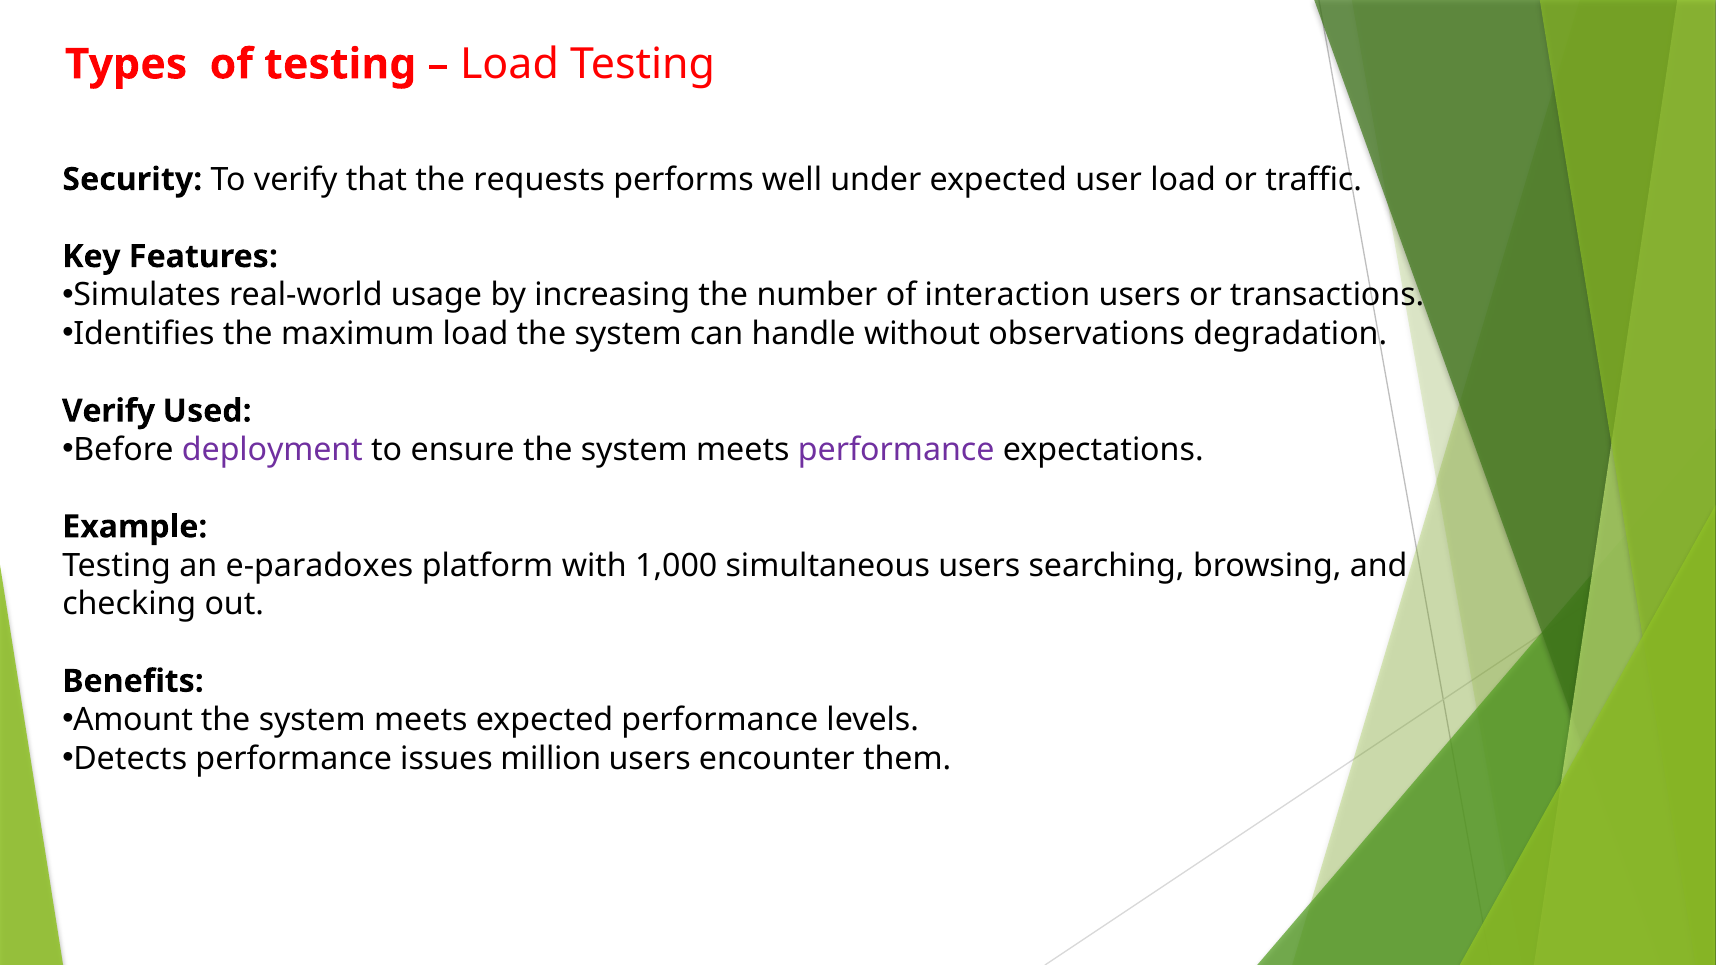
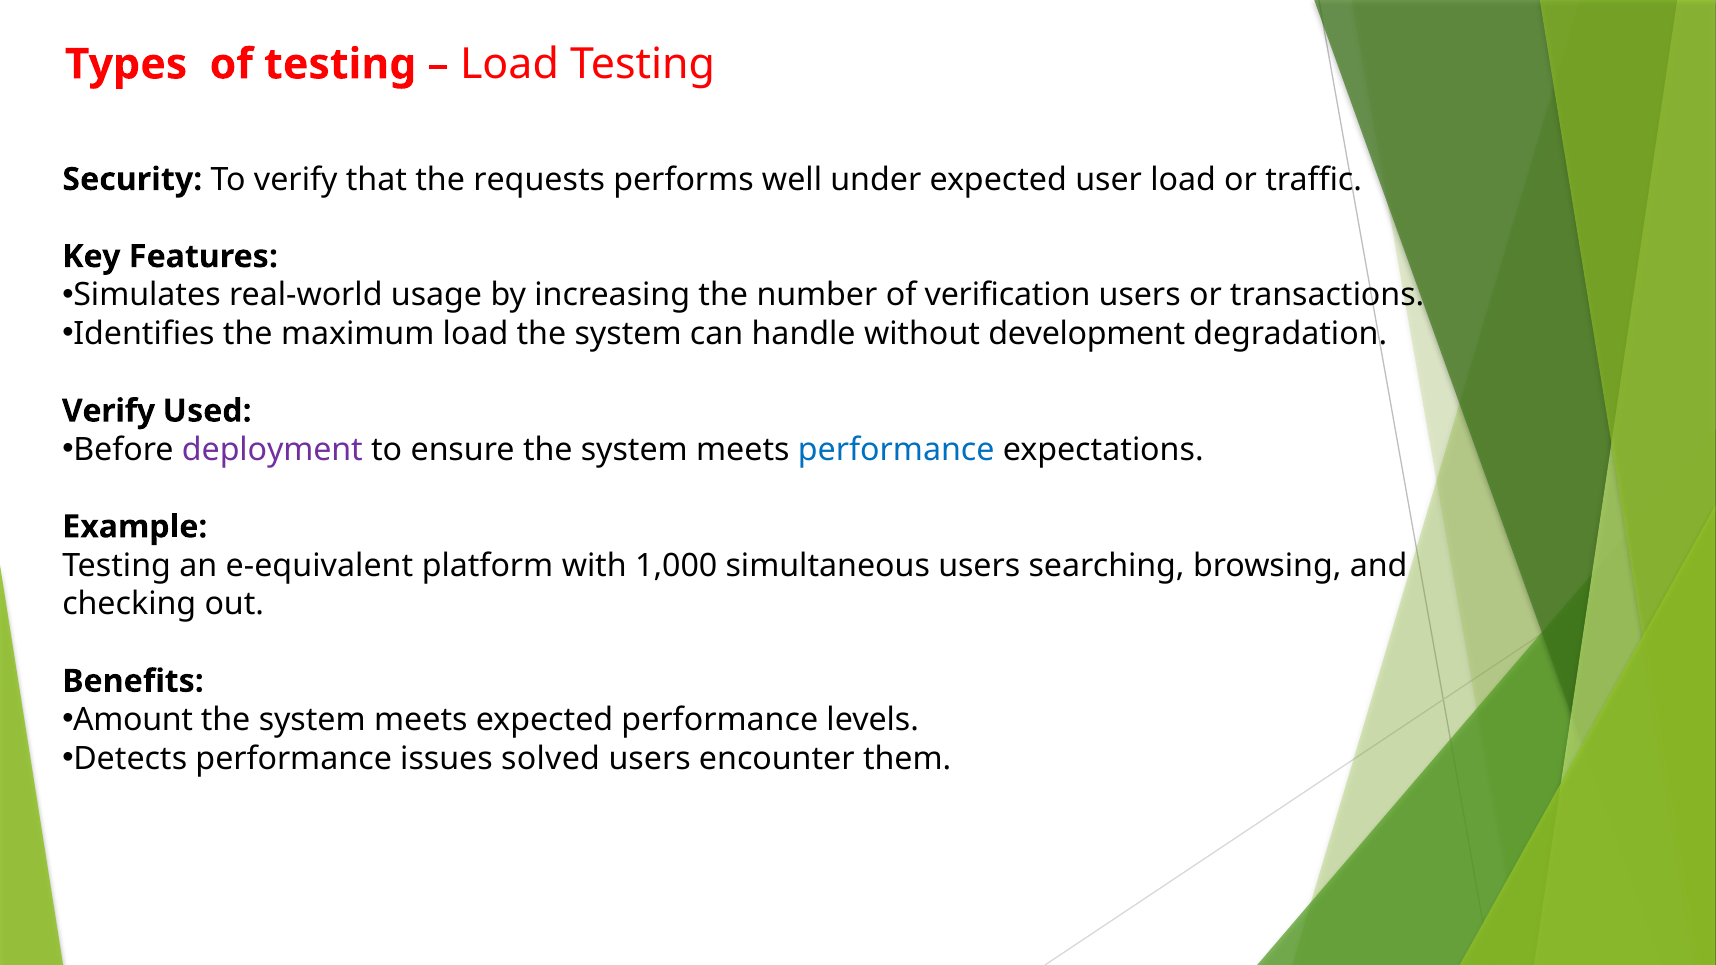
interaction: interaction -> verification (1008, 295)
observations: observations -> development (1087, 334)
performance colour: purple -> blue (896, 450)
e-paradoxes: e-paradoxes -> e-equivalent (319, 566)
million: million -> solved (551, 759)
